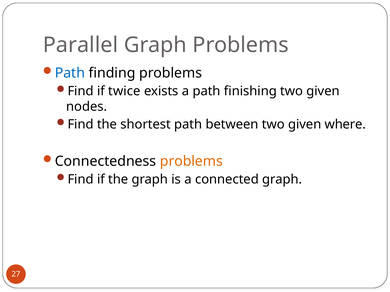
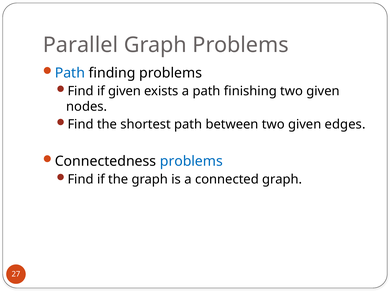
if twice: twice -> given (124, 91)
where: where -> edges (345, 125)
problems colour: orange -> blue (191, 162)
